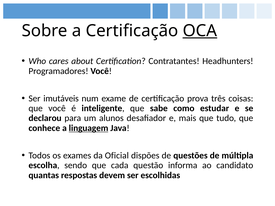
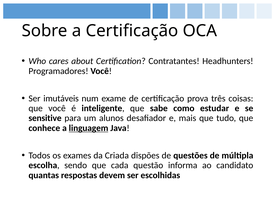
OCA underline: present -> none (200, 31)
declarou: declarou -> sensitive (45, 118)
Oficial: Oficial -> Criada (117, 156)
